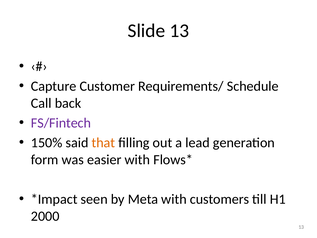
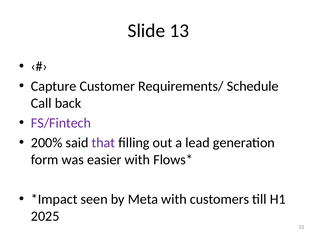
150%: 150% -> 200% (47, 143)
that colour: orange -> purple (103, 143)
2000: 2000 -> 2025 (45, 216)
